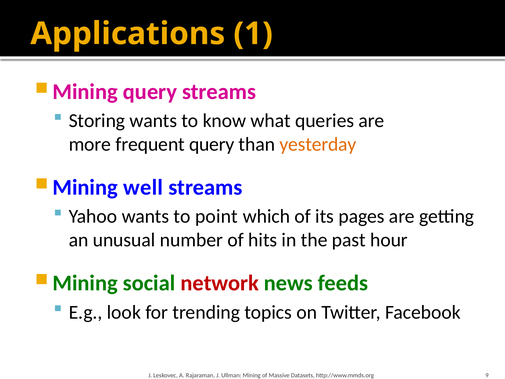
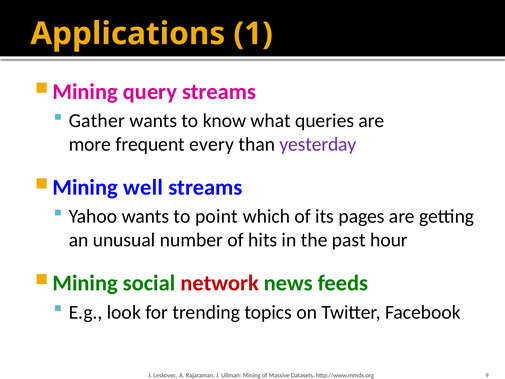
Storing: Storing -> Gather (97, 121)
frequent query: query -> every (212, 144)
yesterday colour: orange -> purple (318, 144)
